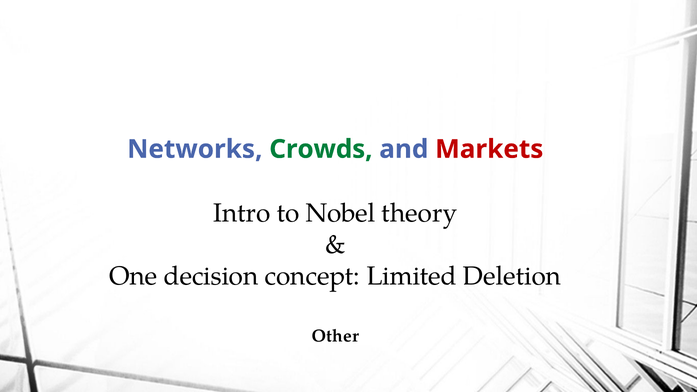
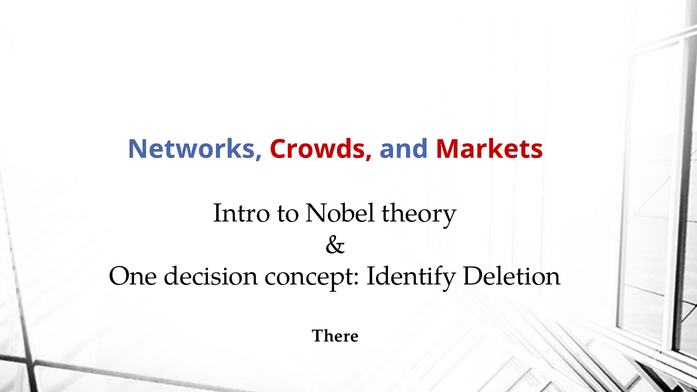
Crowds colour: green -> red (321, 149)
Limited: Limited -> Identify (412, 276)
Other: Other -> There (335, 336)
